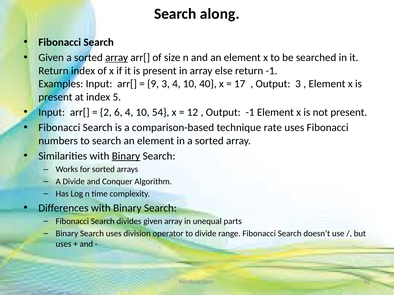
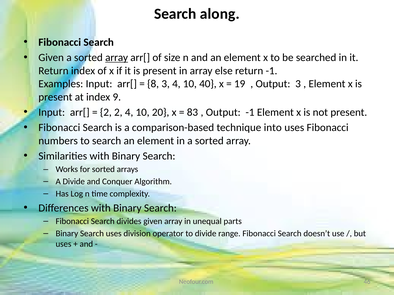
9: 9 -> 8 (153, 84)
17: 17 -> 19 (240, 84)
5: 5 -> 9 (117, 97)
2 6: 6 -> 2 (118, 112)
54: 54 -> 20 (161, 112)
12: 12 -> 83 (192, 112)
rate: rate -> into (273, 128)
Binary underline: present -> none (126, 156)
